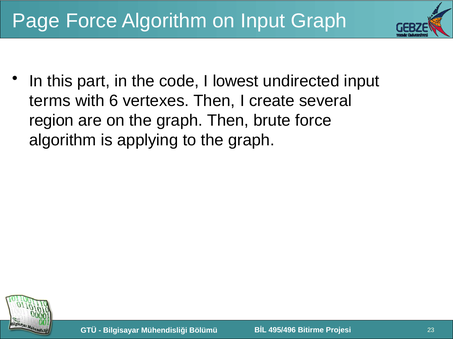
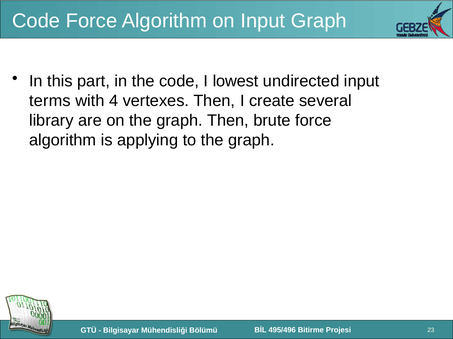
Page: Page -> Code (36, 21)
6: 6 -> 4 (114, 101)
region: region -> library (51, 121)
